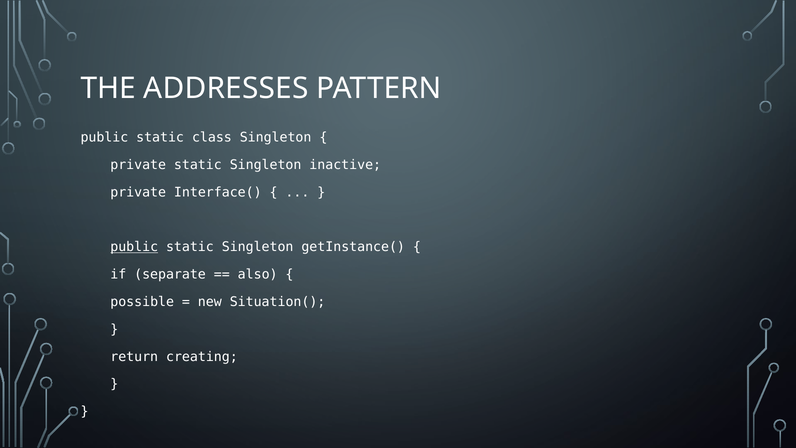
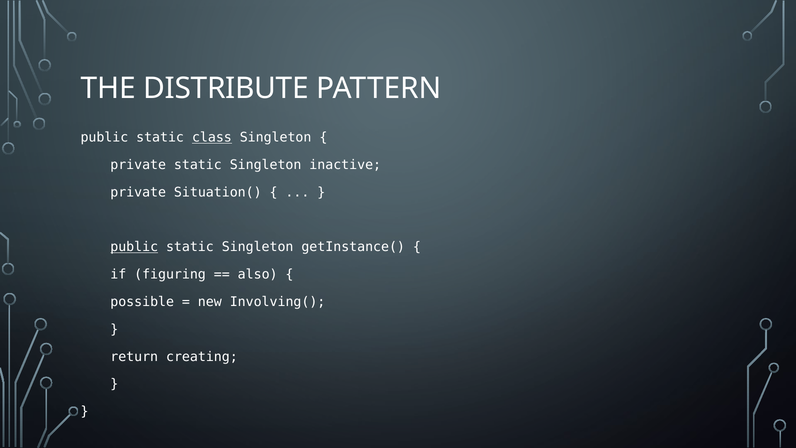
ADDRESSES: ADDRESSES -> DISTRIBUTE (226, 88)
class underline: none -> present (212, 137)
Interface(: Interface( -> Situation( (218, 192)
separate: separate -> figuring (170, 274)
Situation(: Situation( -> Involving( (278, 302)
